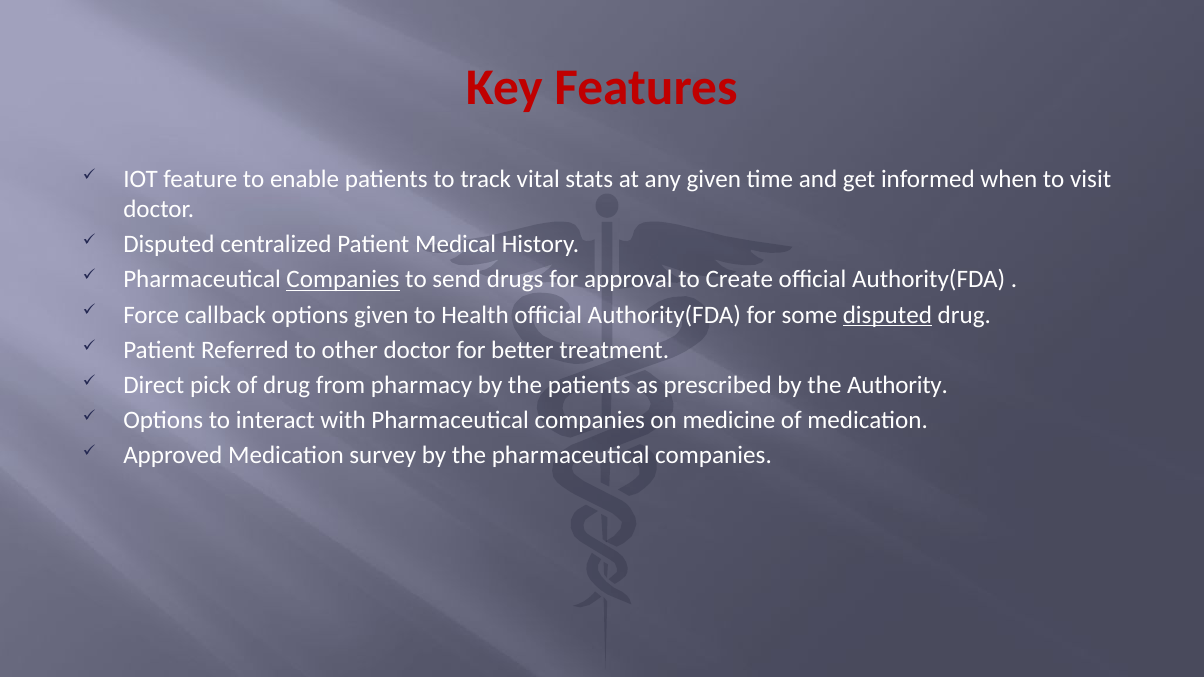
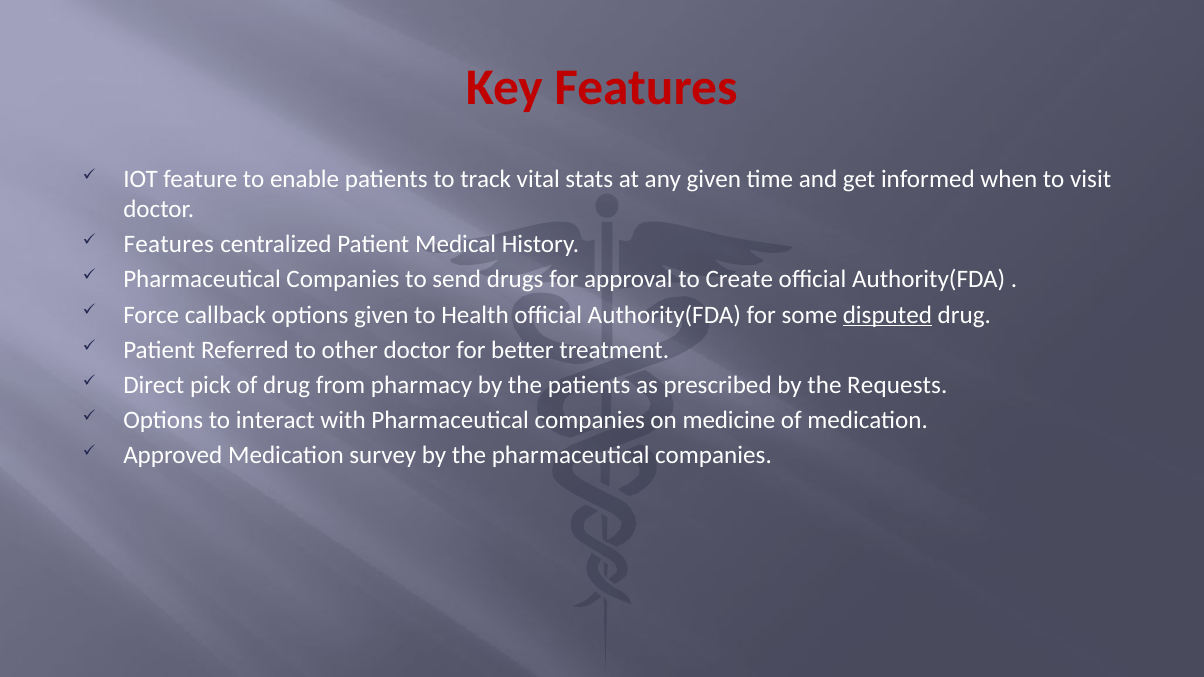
Disputed: Disputed -> Features (169, 245)
Companies underline: present -> none (343, 280)
Authority: Authority -> Requests (897, 385)
